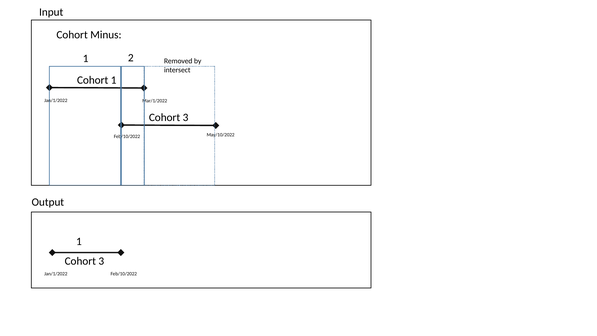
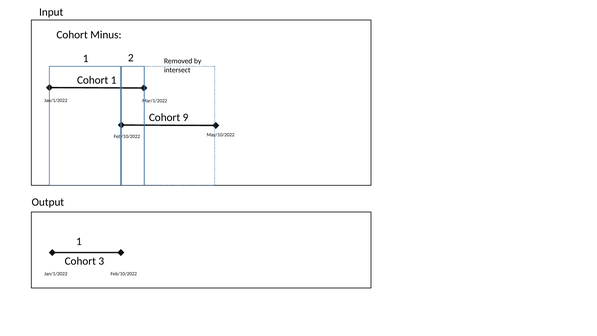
3: 3 -> 9 (186, 118)
